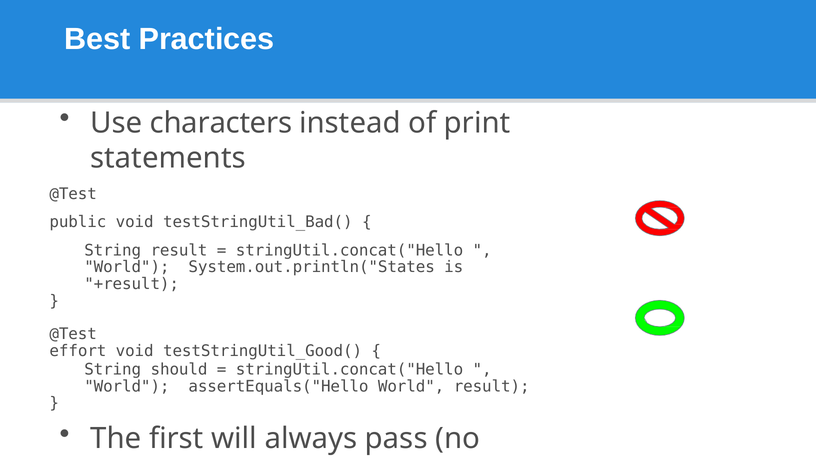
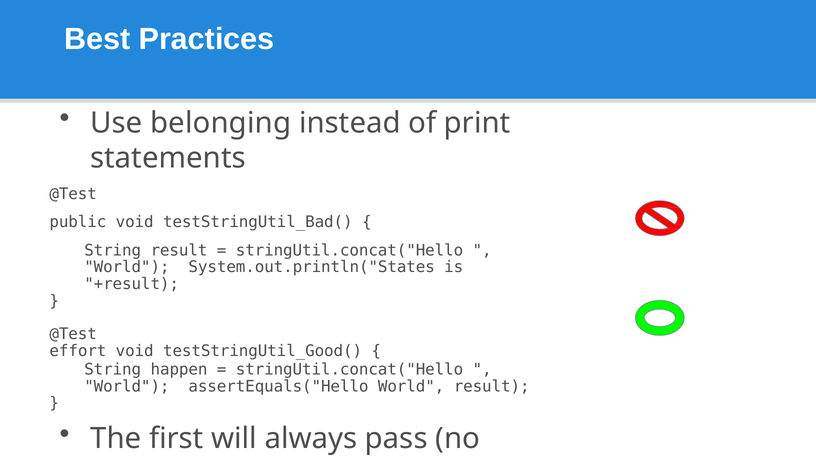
characters: characters -> belonging (221, 123)
should: should -> happen (179, 369)
